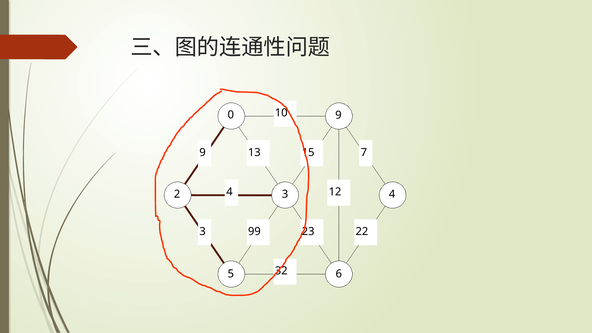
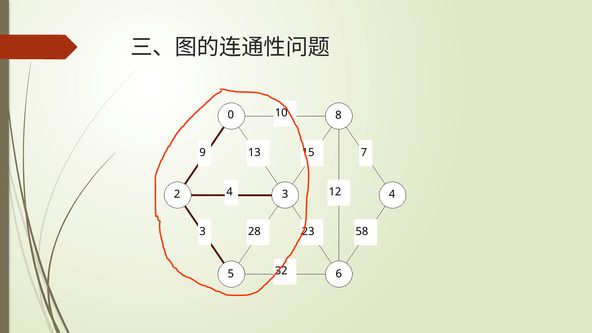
0 9: 9 -> 8 (338, 115)
99: 99 -> 28 (254, 231)
22: 22 -> 58 (362, 231)
